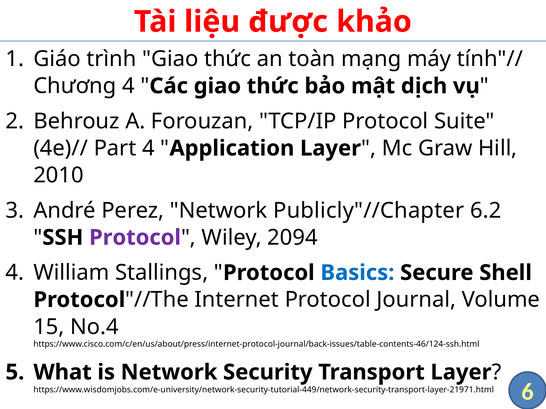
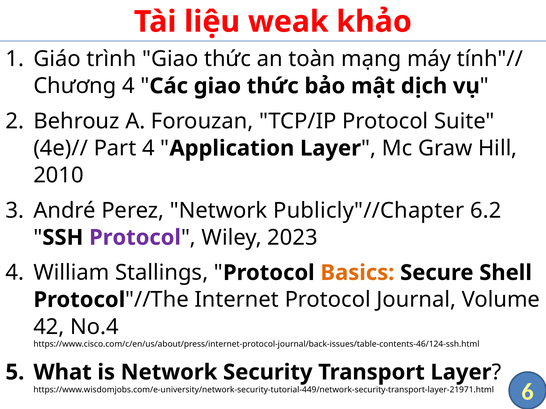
được: được -> weak (288, 22)
2094: 2094 -> 2023 (292, 238)
Basics colour: blue -> orange (357, 273)
15: 15 -> 42 (49, 327)
